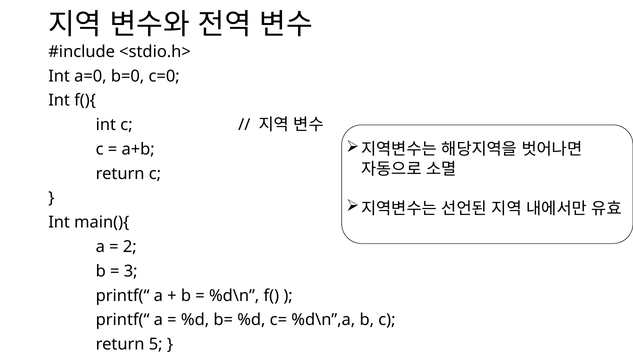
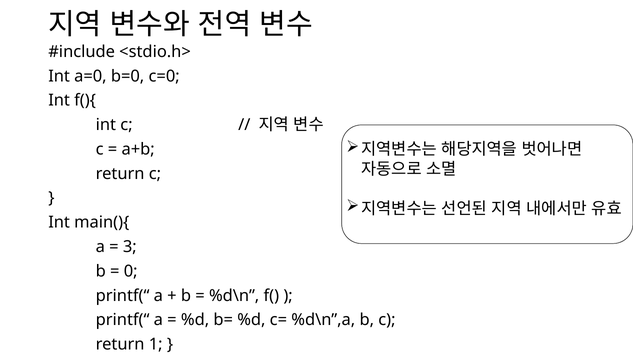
2: 2 -> 3 (130, 247)
3: 3 -> 0 (131, 271)
5: 5 -> 1 (156, 344)
